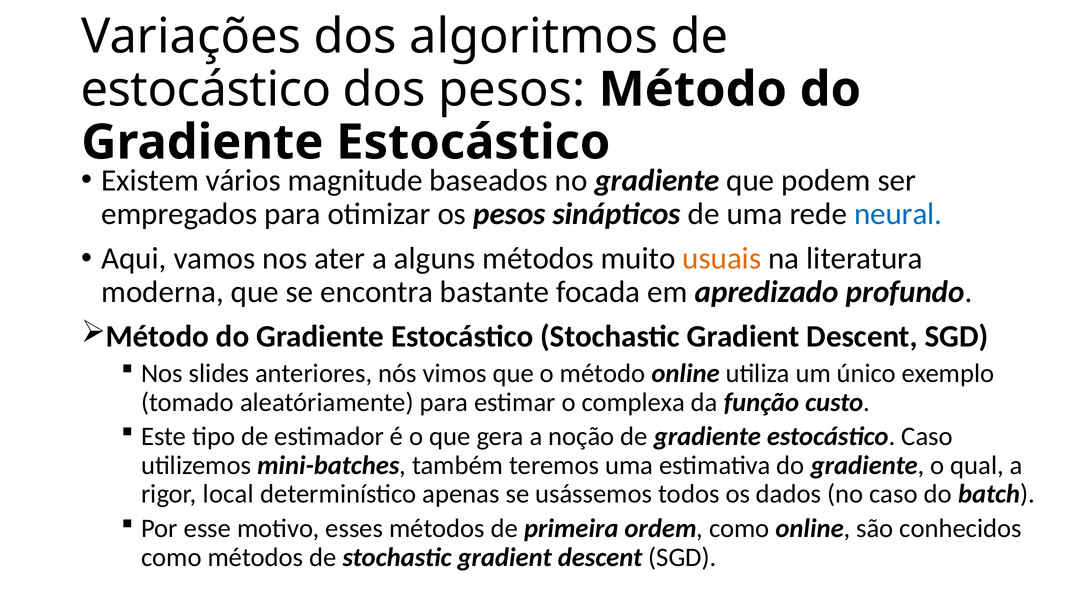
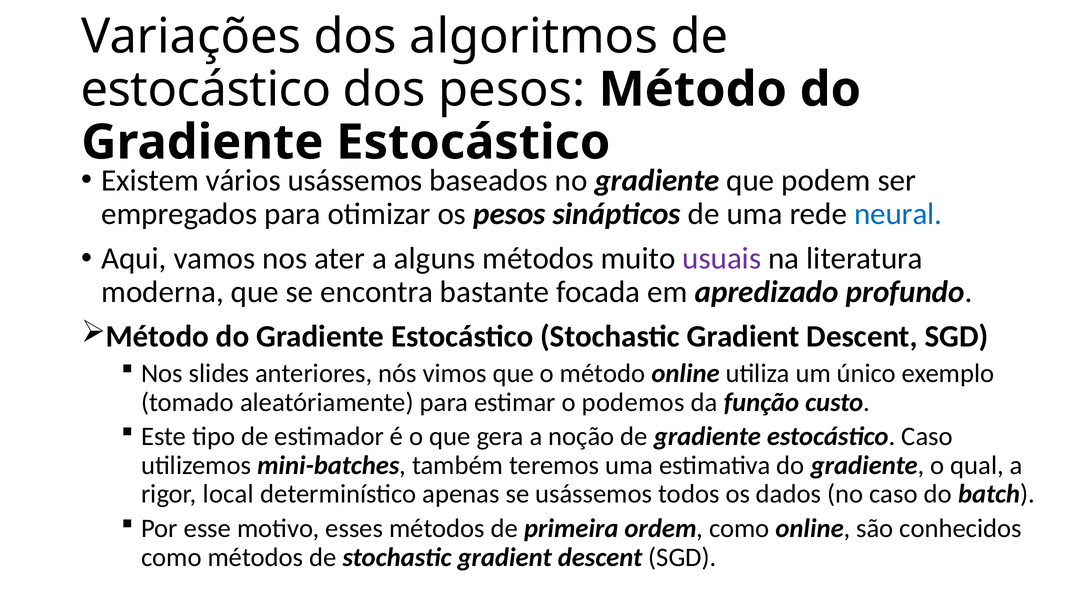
magnitude: magnitude -> usássemos (355, 180)
usuais colour: orange -> purple (722, 258)
complexa: complexa -> podemos (633, 402)
